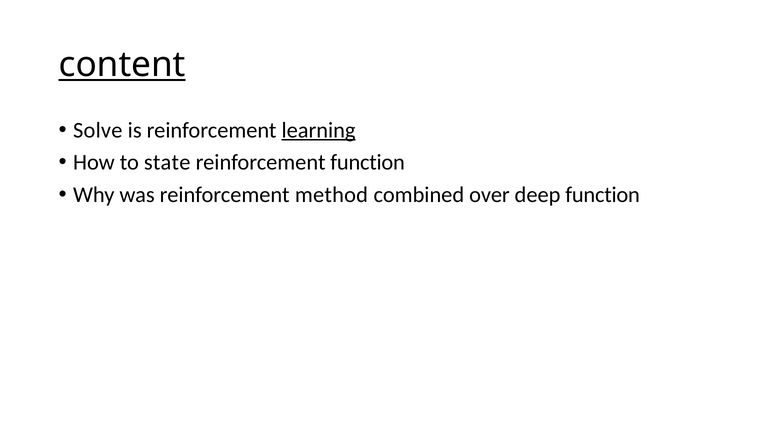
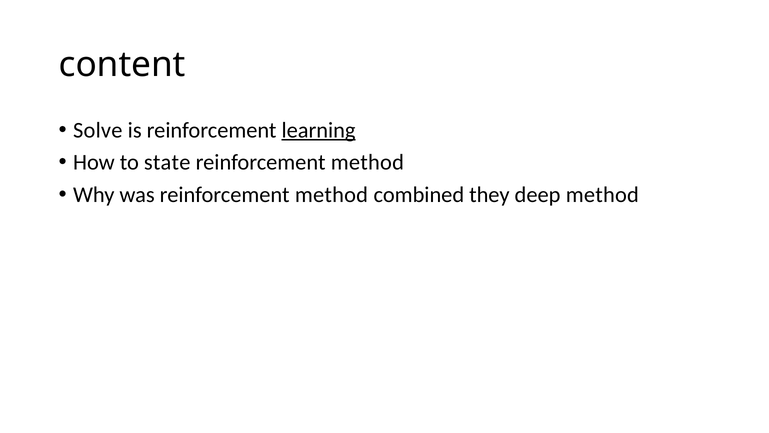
content underline: present -> none (122, 65)
function: function -> method (367, 162)
over: over -> they (489, 195)
deep function: function -> method (602, 195)
